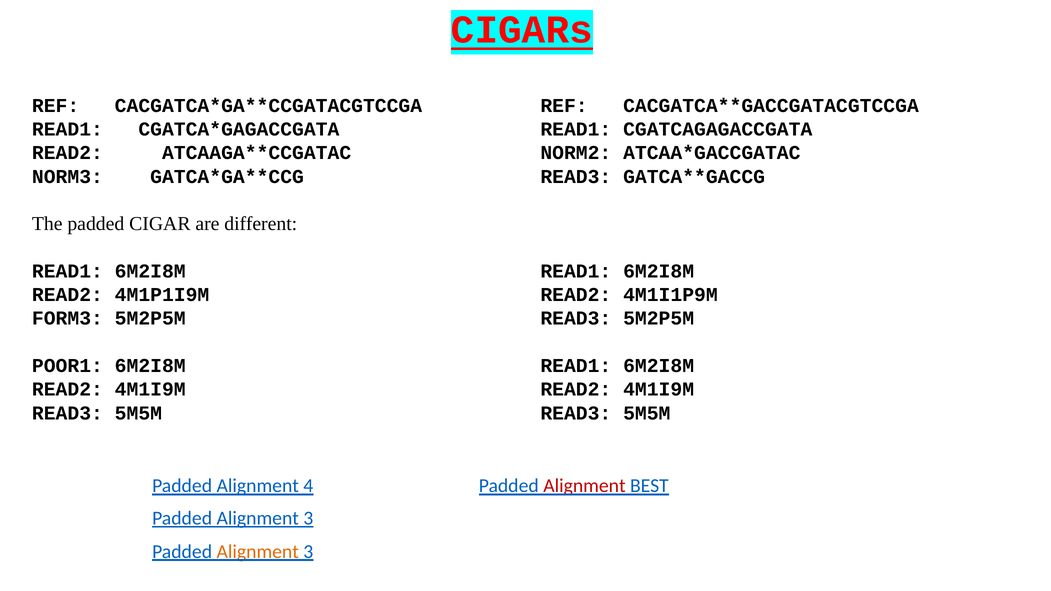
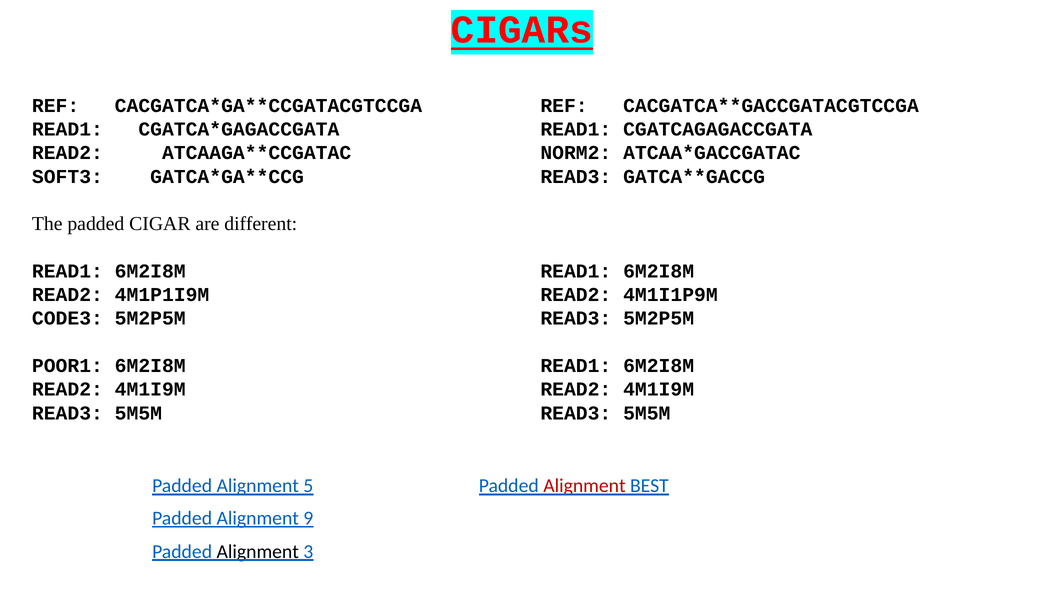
NORM3: NORM3 -> SOFT3 (67, 177)
FORM3: FORM3 -> CODE3 (67, 319)
4: 4 -> 5 (308, 486)
3: 3 -> 9 (308, 518)
Alignment colour: orange -> black (258, 552)
